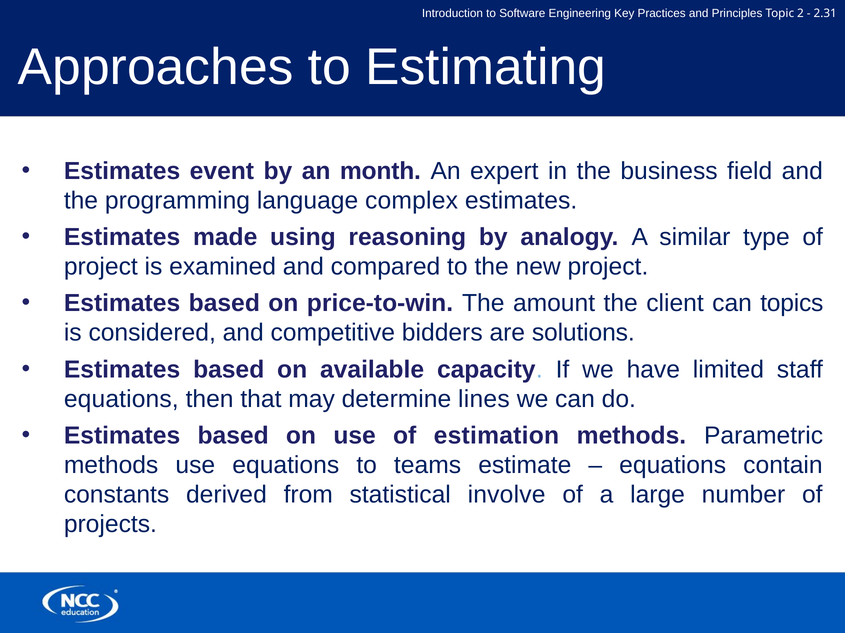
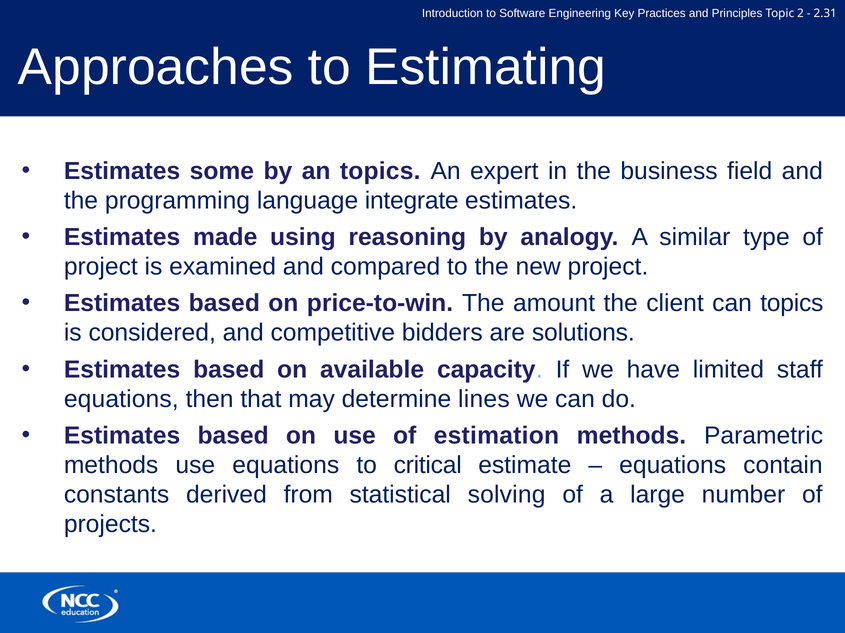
event: event -> some (222, 171)
an month: month -> topics (380, 171)
complex: complex -> integrate (412, 201)
teams: teams -> critical (428, 466)
involve: involve -> solving (507, 495)
